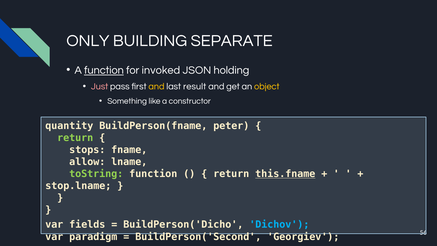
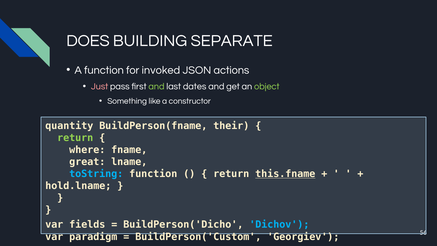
ONLY: ONLY -> DOES (88, 41)
function underline: present -> none (104, 70)
holding: holding -> actions (231, 70)
and colour: yellow -> light green (156, 86)
result: result -> dates (195, 86)
object colour: yellow -> light green (267, 86)
peter: peter -> their (231, 126)
stops: stops -> where (87, 150)
allow: allow -> great (87, 162)
toString colour: light green -> light blue (96, 174)
stop.lname: stop.lname -> hold.lname (78, 186)
BuildPerson('Second: BuildPerson('Second -> BuildPerson('Custom (198, 237)
